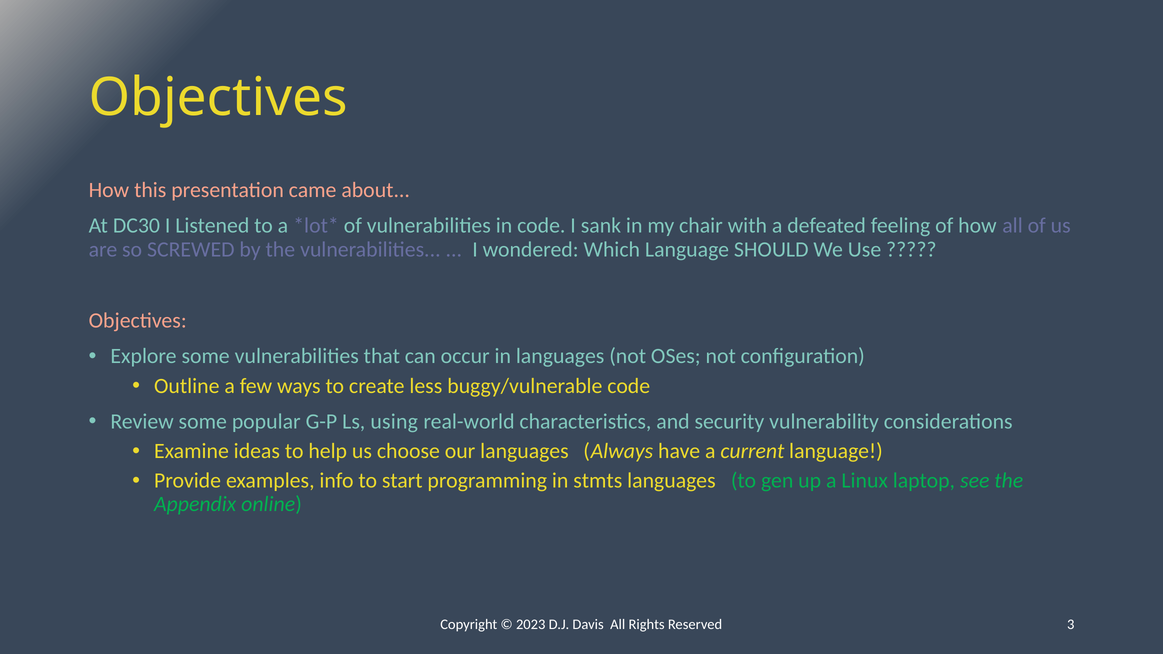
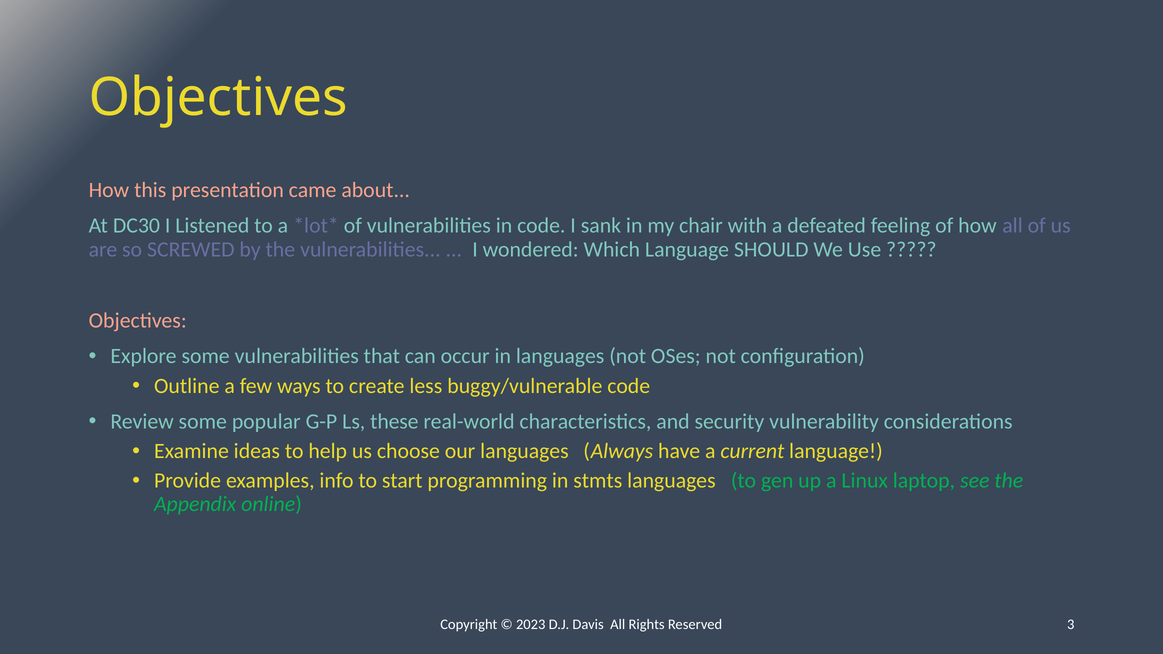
using: using -> these (394, 422)
